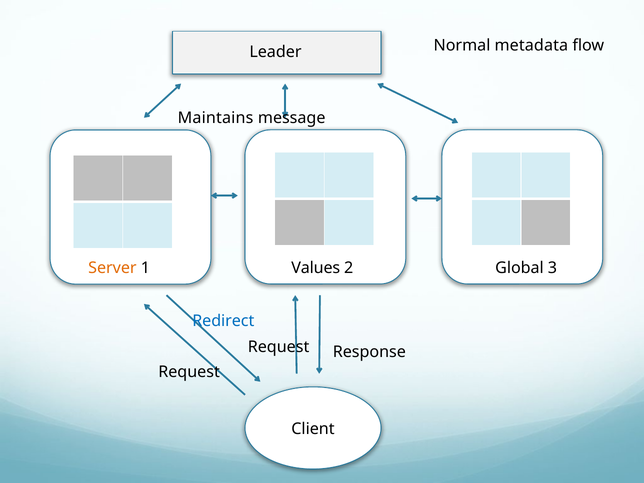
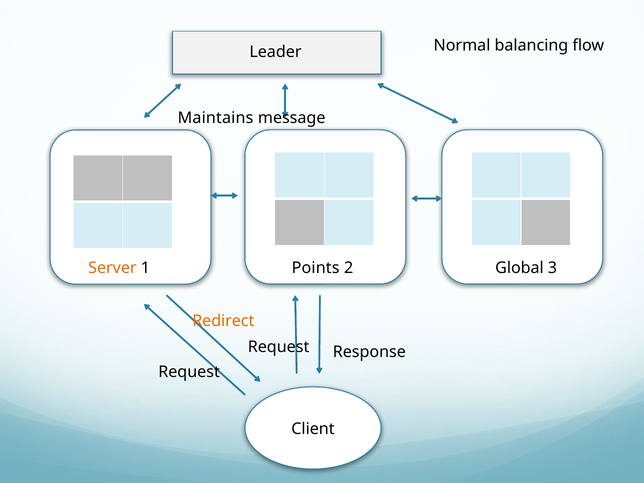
metadata: metadata -> balancing (531, 45)
Values: Values -> Points (316, 268)
Redirect colour: blue -> orange (223, 321)
